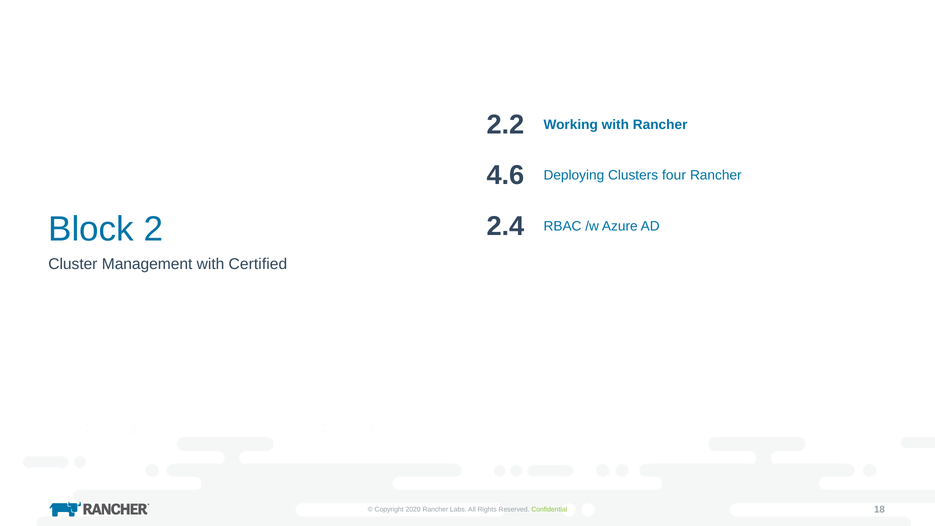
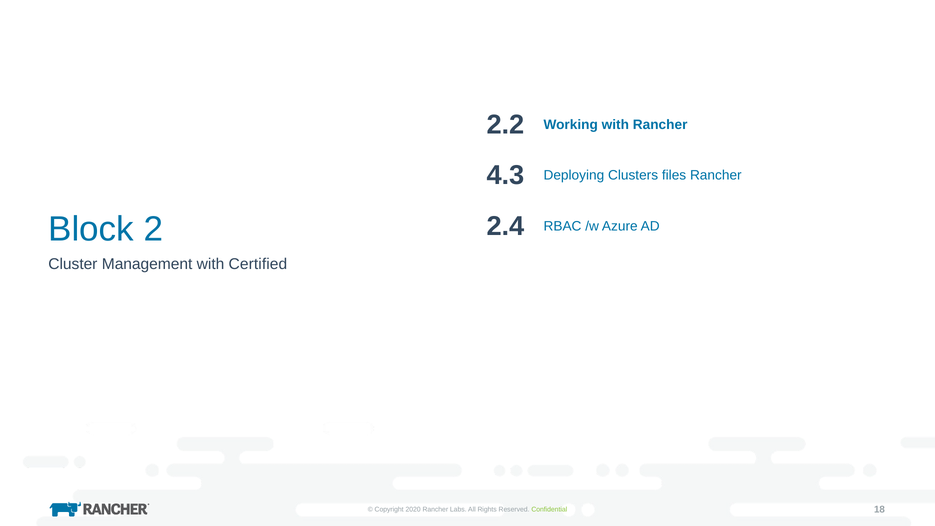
4.6: 4.6 -> 4.3 (506, 175)
four: four -> files (674, 175)
